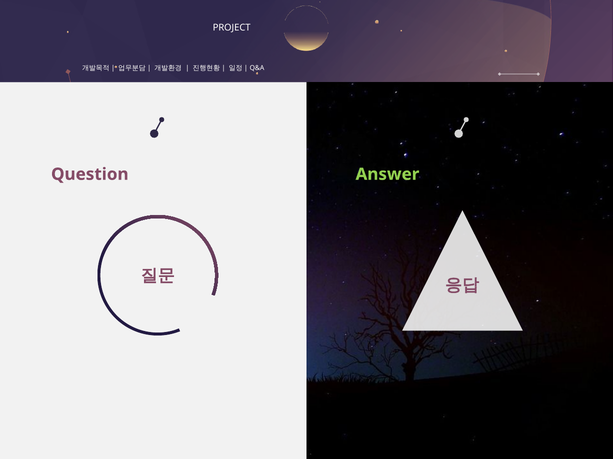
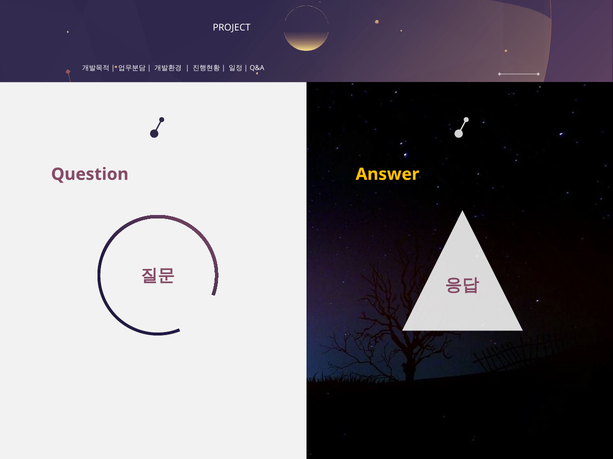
Answer colour: light green -> yellow (387, 175)
